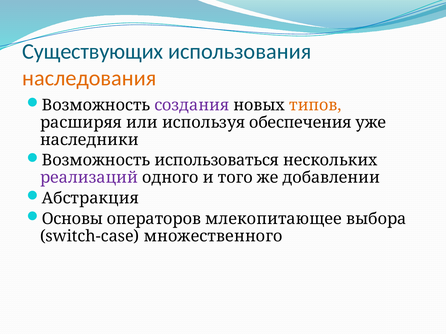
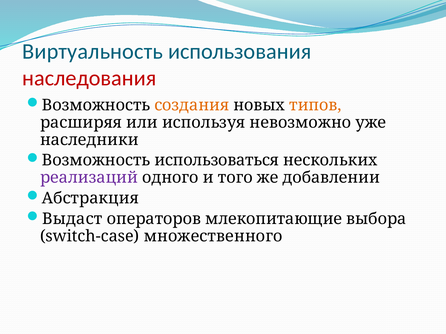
Существующих: Существующих -> Виртуальность (93, 51)
наследования colour: orange -> red (89, 78)
создания colour: purple -> orange (192, 105)
обеспечения: обеспечения -> невозможно (300, 123)
Основы: Основы -> Выдаст (72, 219)
млекопитающее: млекопитающее -> млекопитающие (274, 219)
